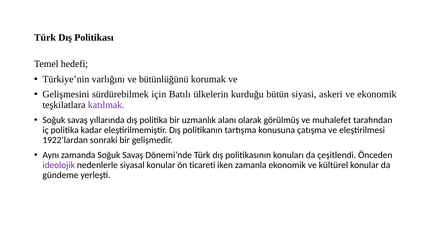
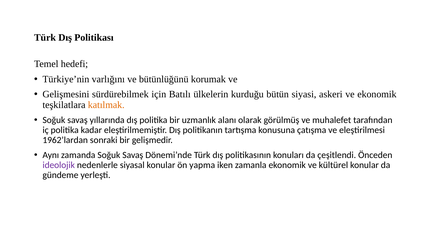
katılmak colour: purple -> orange (106, 105)
1922’lardan: 1922’lardan -> 1962’lardan (65, 140)
ticareti: ticareti -> yapma (202, 165)
